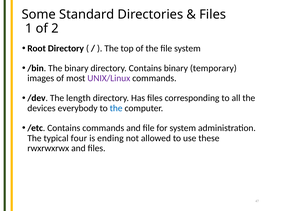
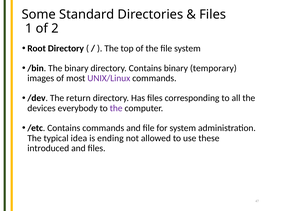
length: length -> return (78, 98)
the colour: blue -> purple (116, 108)
four: four -> idea (79, 138)
rwxrwxrwx: rwxrwxrwx -> introduced (48, 148)
